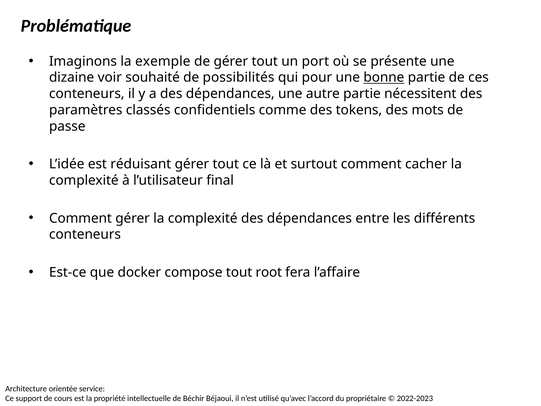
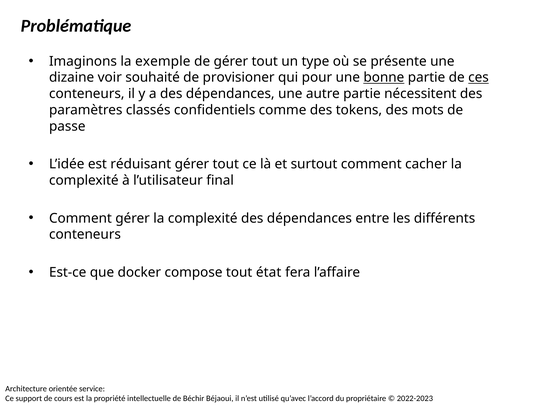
port: port -> type (315, 61)
possibilités: possibilités -> provisioner (239, 77)
ces underline: none -> present (479, 77)
root: root -> état (269, 272)
